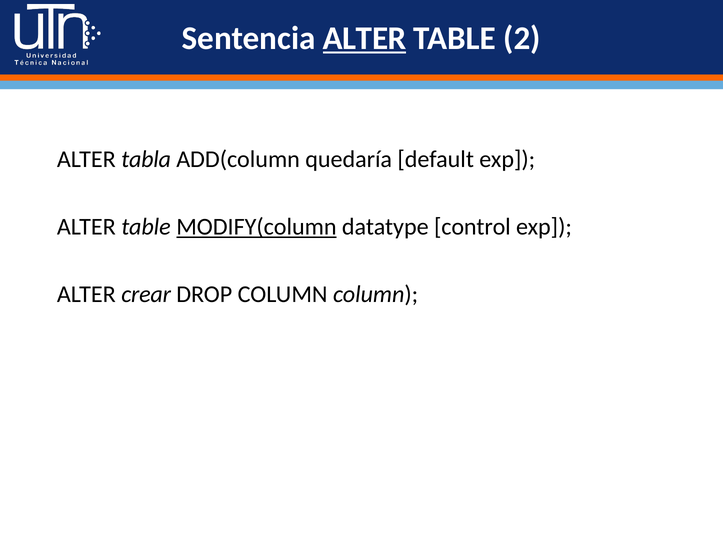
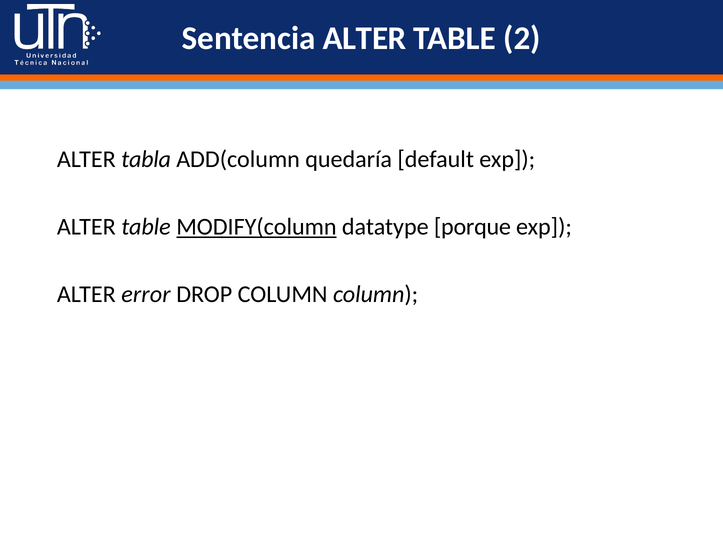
ALTER underline: present -> none (365, 38)
control: control -> porque (472, 227)
crear: crear -> error (146, 294)
